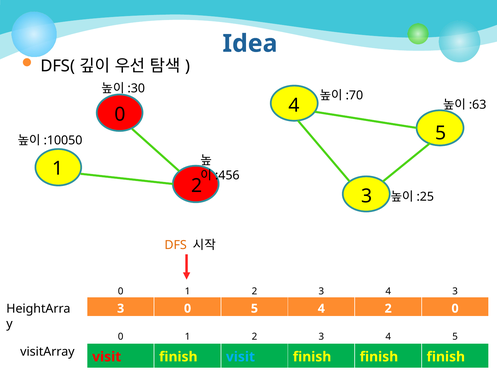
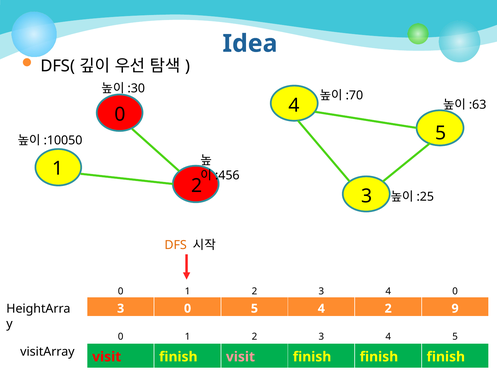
4 3: 3 -> 0 (455, 291)
2 0: 0 -> 9 (455, 308)
visit colour: light blue -> pink (240, 357)
